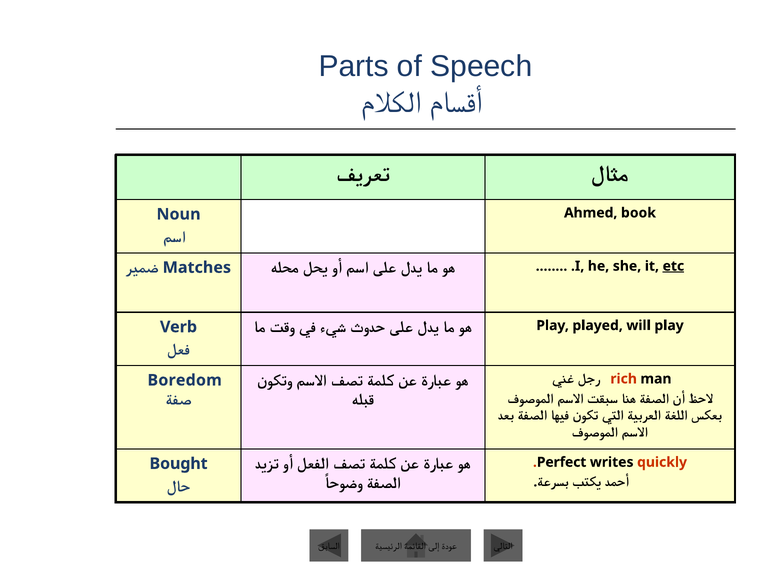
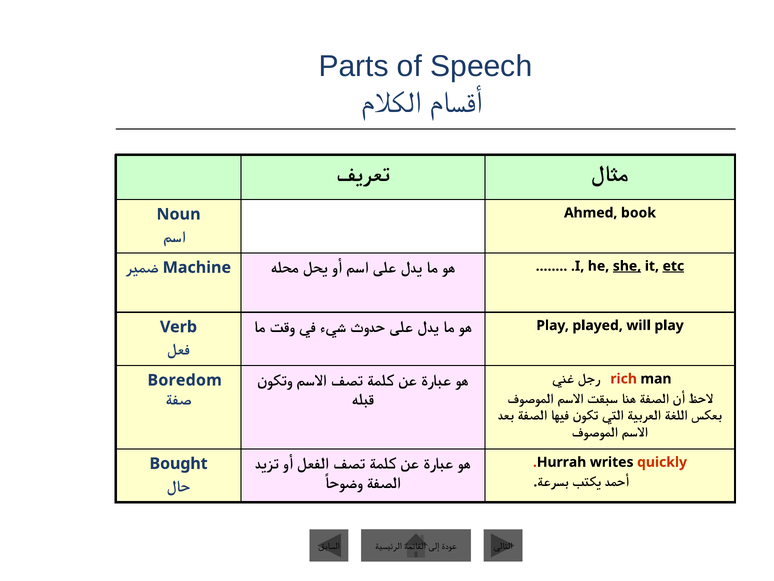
she underline: none -> present (627, 266)
Matches: Matches -> Machine (197, 267)
Perfect: Perfect -> Hurrah (562, 462)
